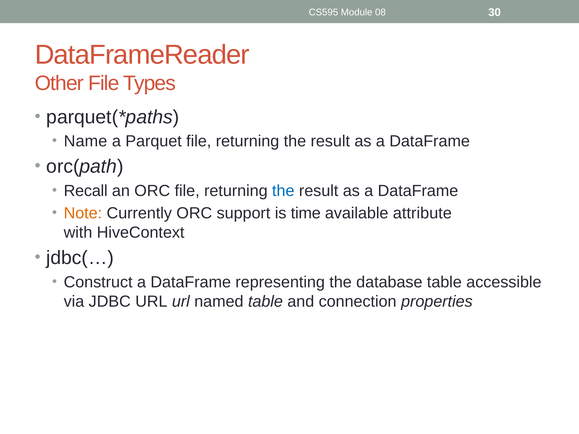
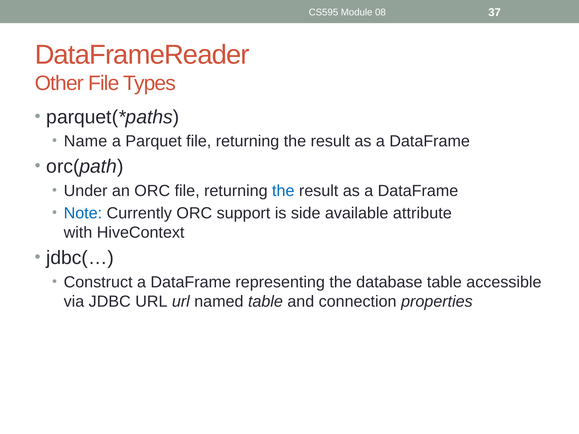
30: 30 -> 37 (495, 12)
Recall: Recall -> Under (86, 191)
Note colour: orange -> blue (83, 213)
time: time -> side (306, 213)
